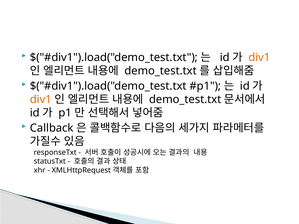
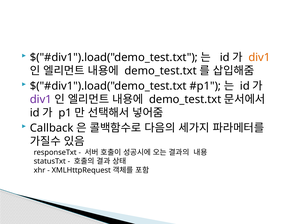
div1 colour: orange -> purple (41, 99)
